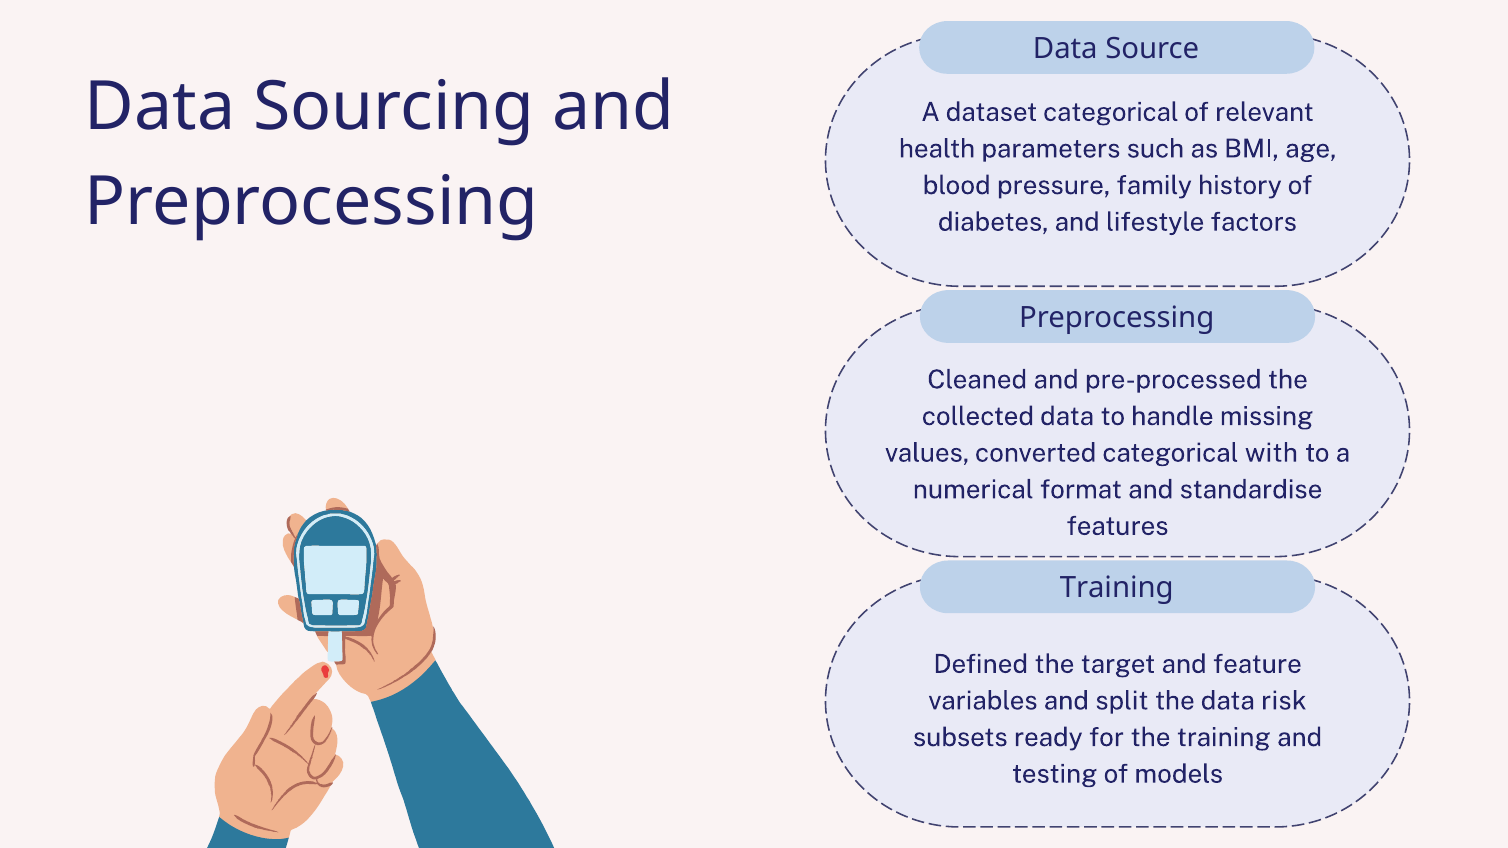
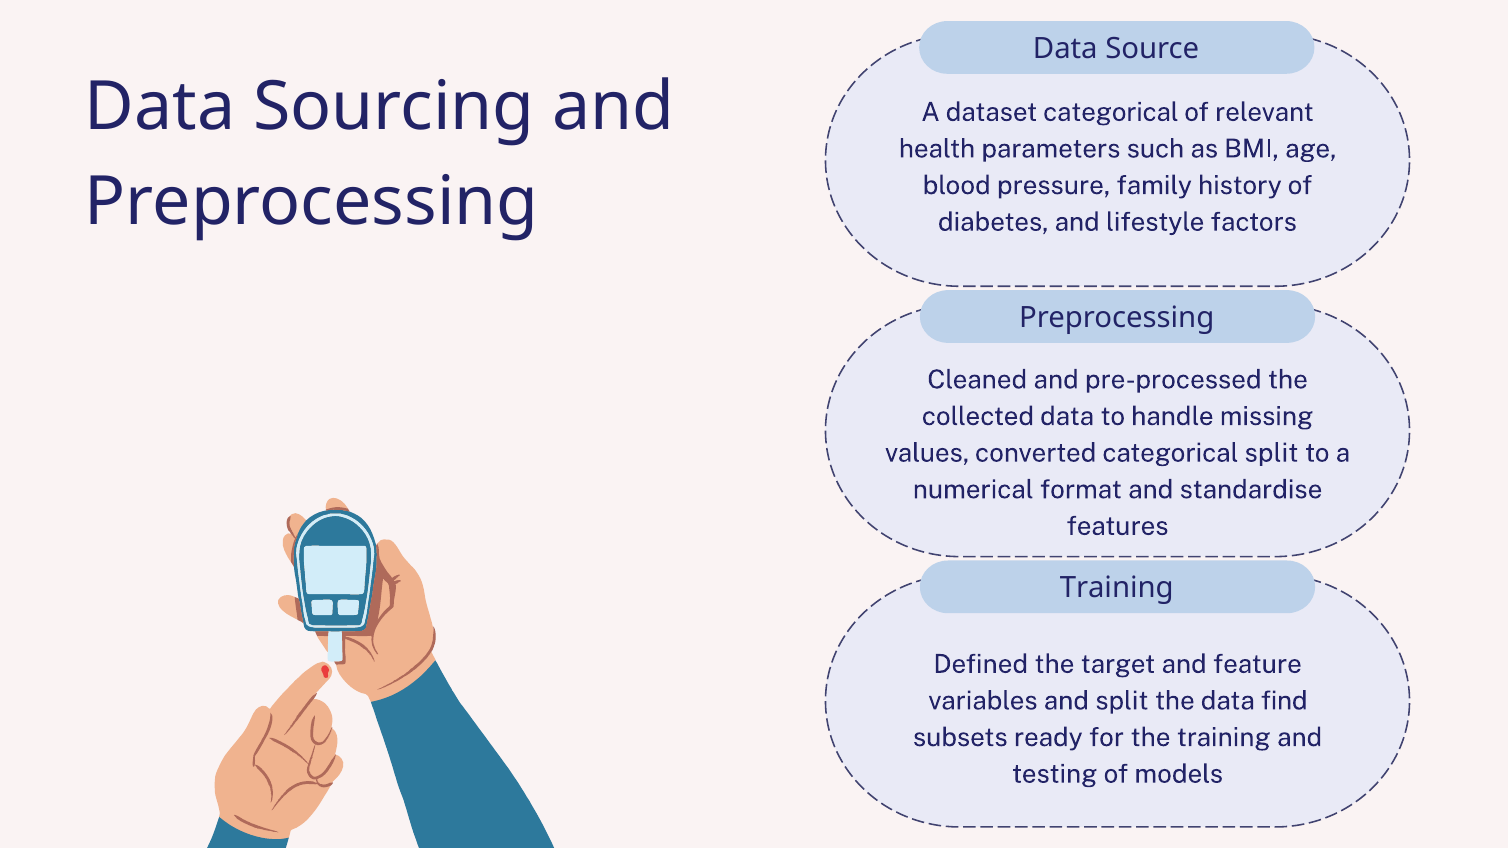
categorical with: with -> split (1271, 453)
risk: risk -> find (1284, 701)
